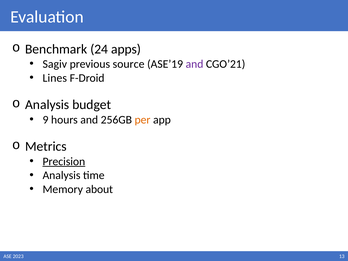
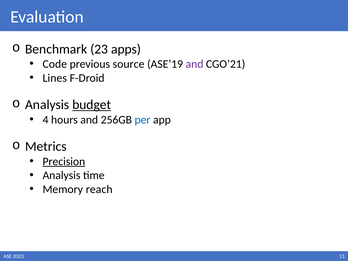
24: 24 -> 23 (99, 49)
Sagiv: Sagiv -> Code (55, 64)
budget underline: none -> present (92, 105)
9: 9 -> 4 (46, 120)
per colour: orange -> blue (143, 120)
about: about -> reach (99, 189)
